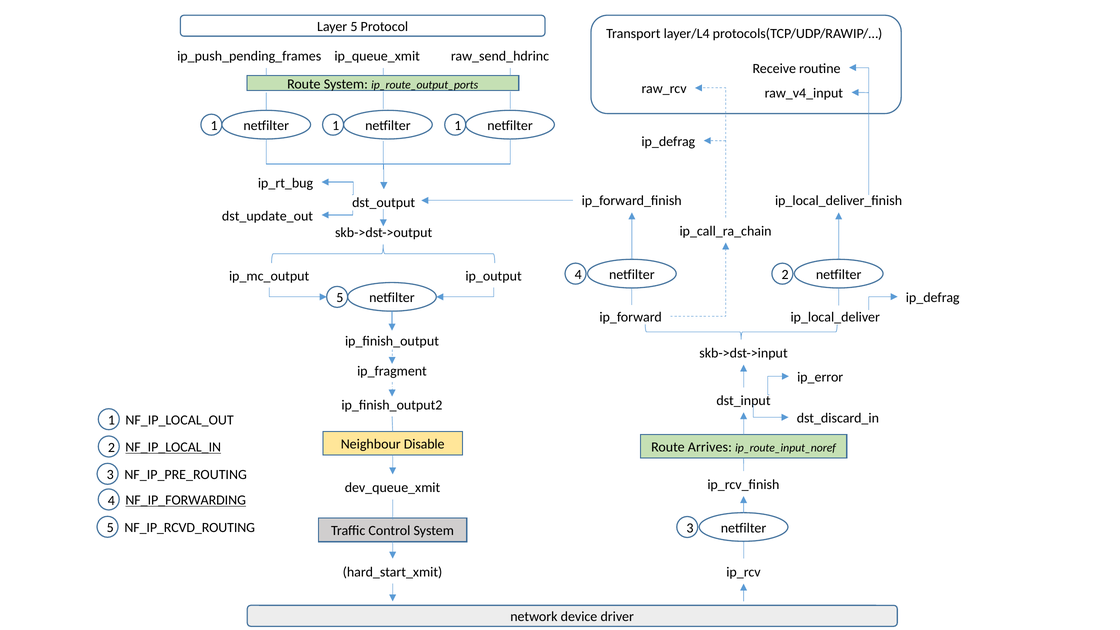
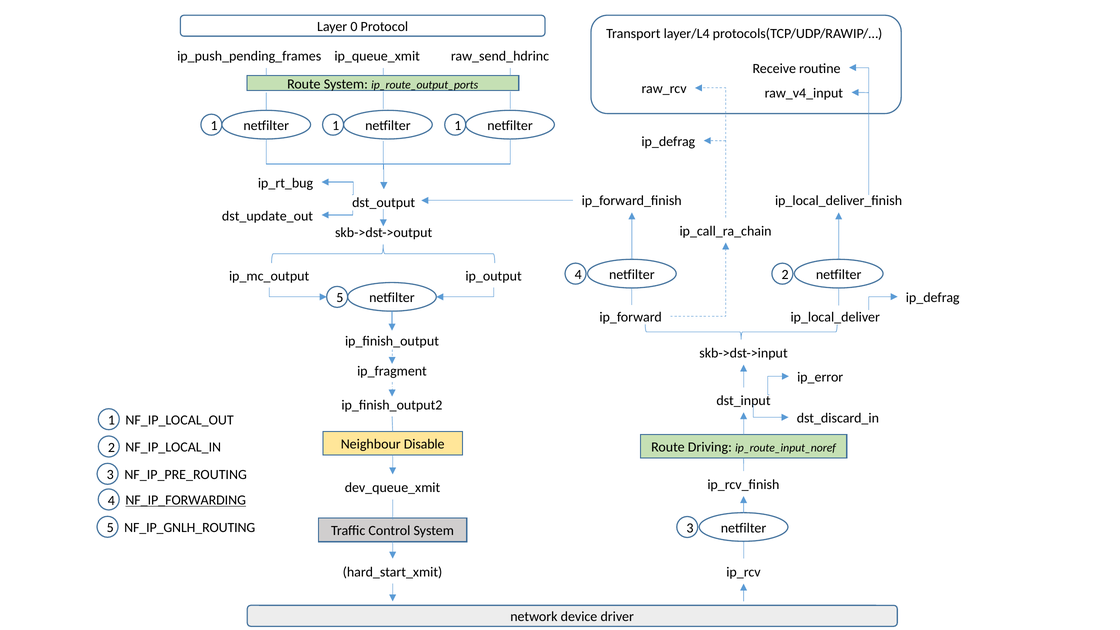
Layer 5: 5 -> 0 (354, 27)
Arrives: Arrives -> Driving (710, 447)
NF_IP_LOCAL_IN underline: present -> none (173, 447)
NF_IP_RCVD_ROUTING: NF_IP_RCVD_ROUTING -> NF_IP_GNLH_ROUTING (190, 528)
